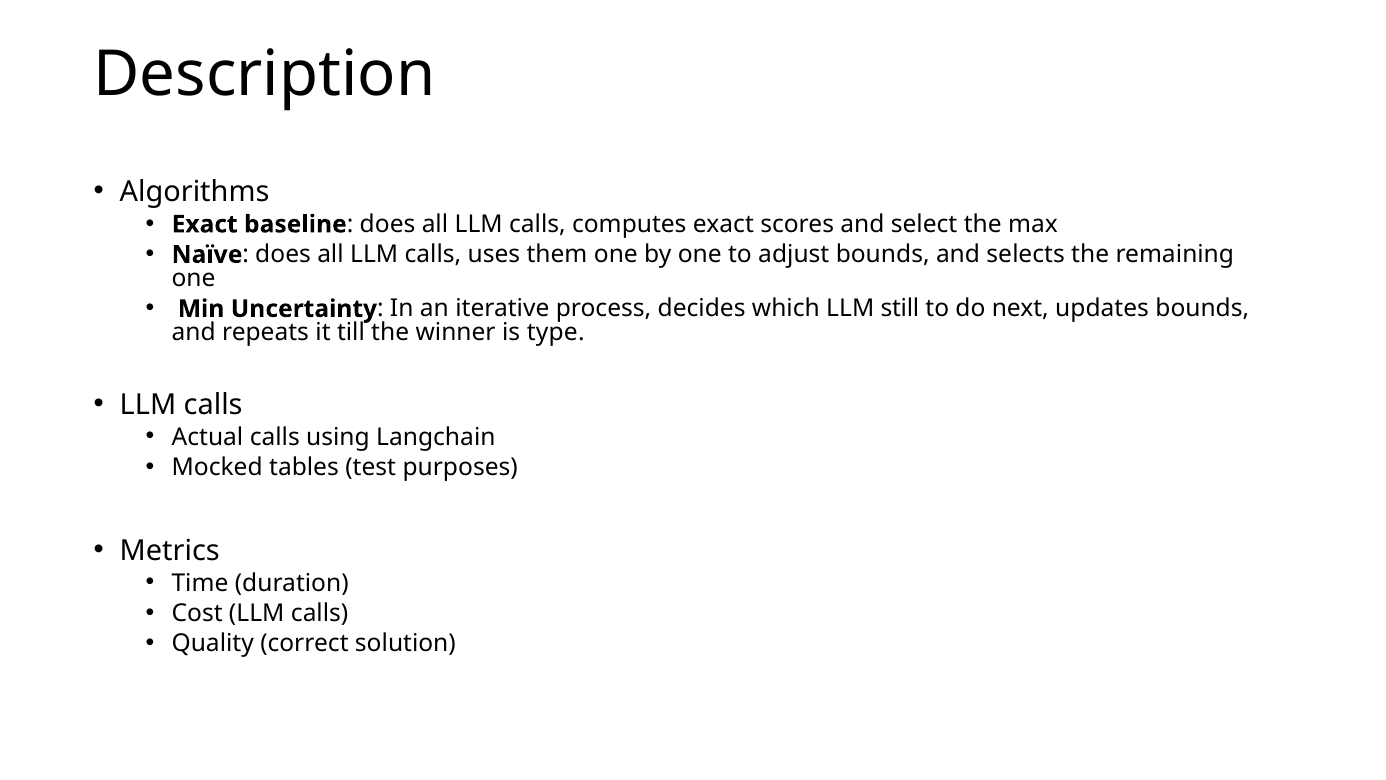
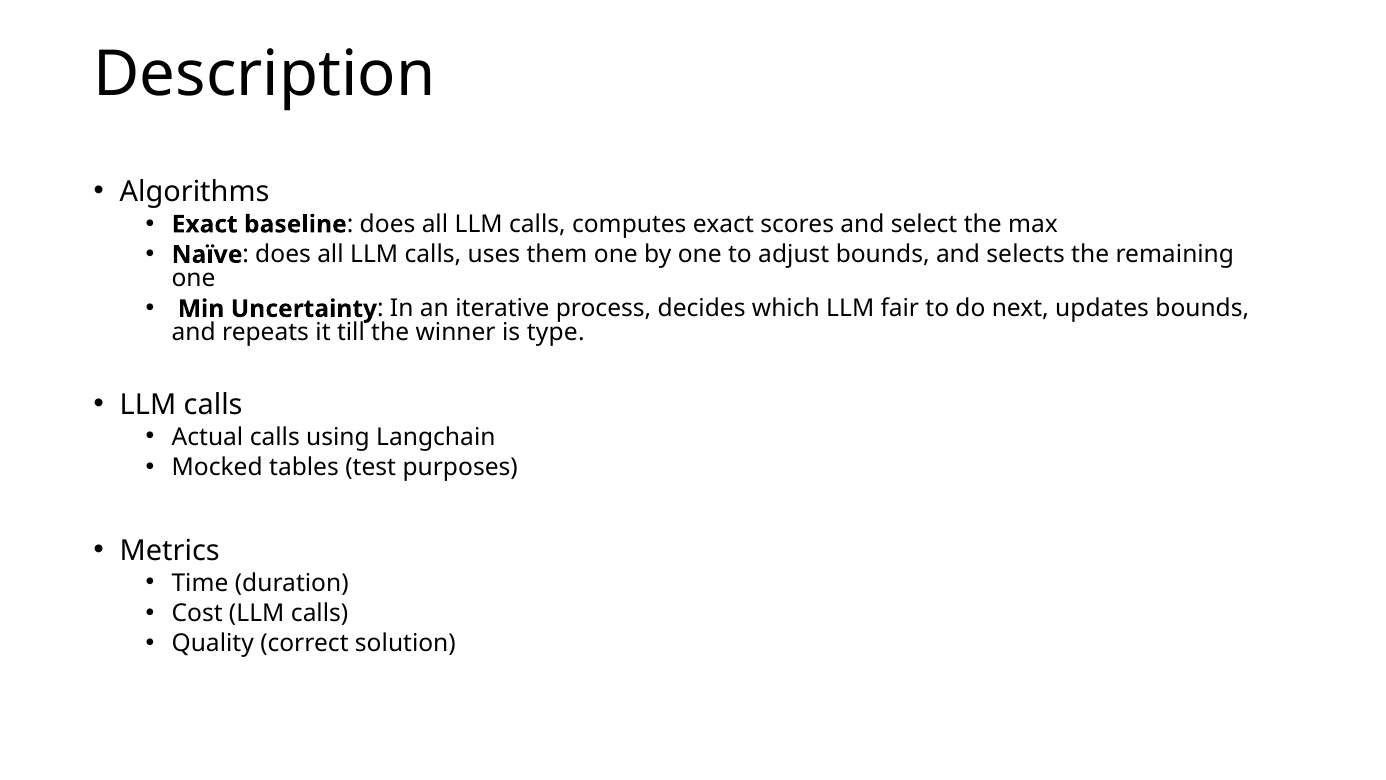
still: still -> fair (900, 309)
